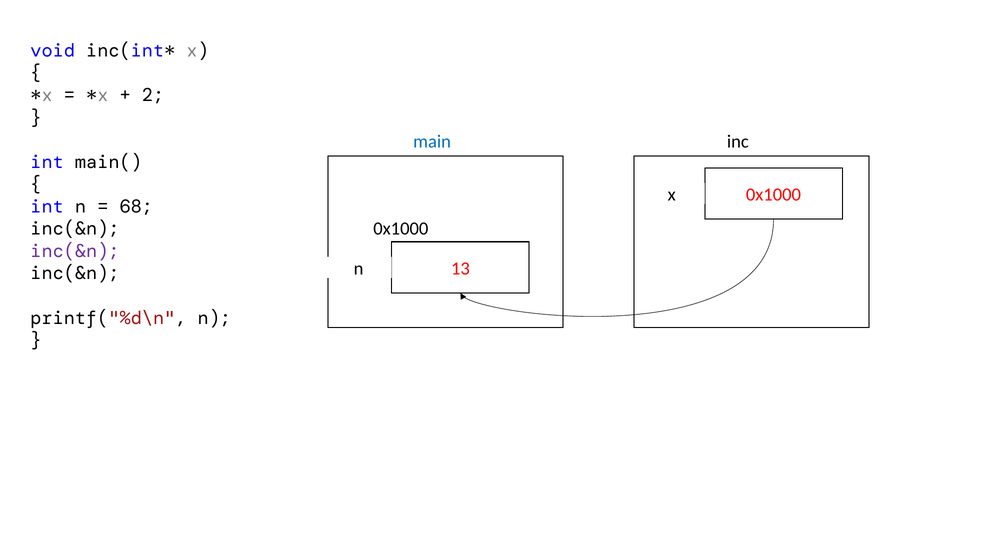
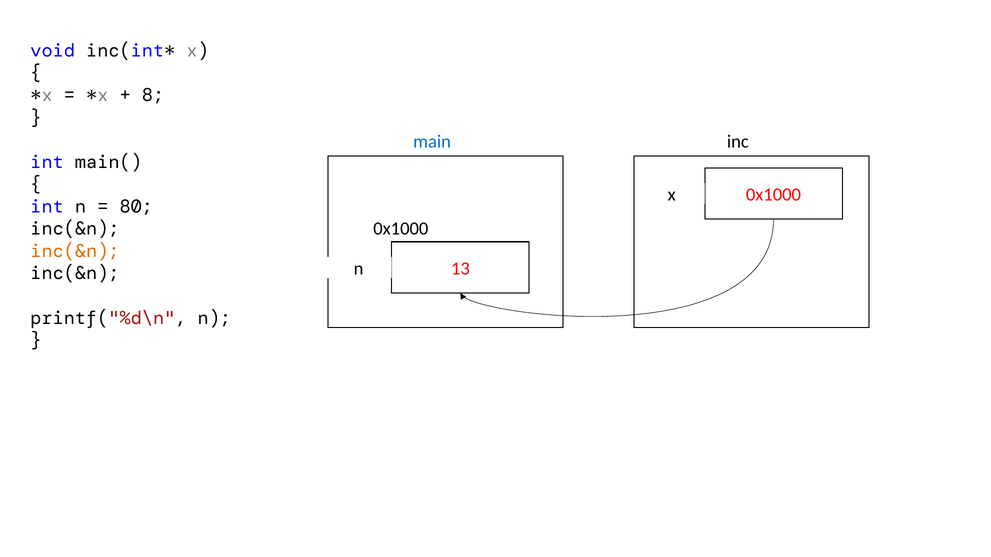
2: 2 -> 8 (153, 95)
68: 68 -> 80 (136, 207)
inc(&n colour: purple -> orange (75, 251)
